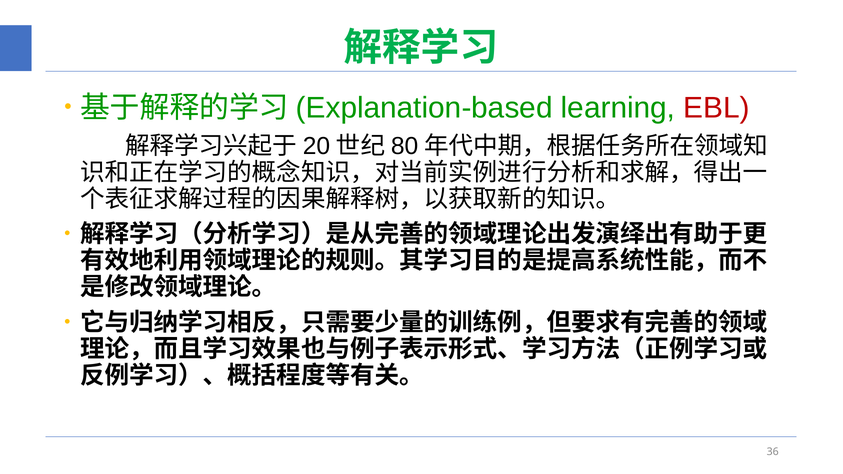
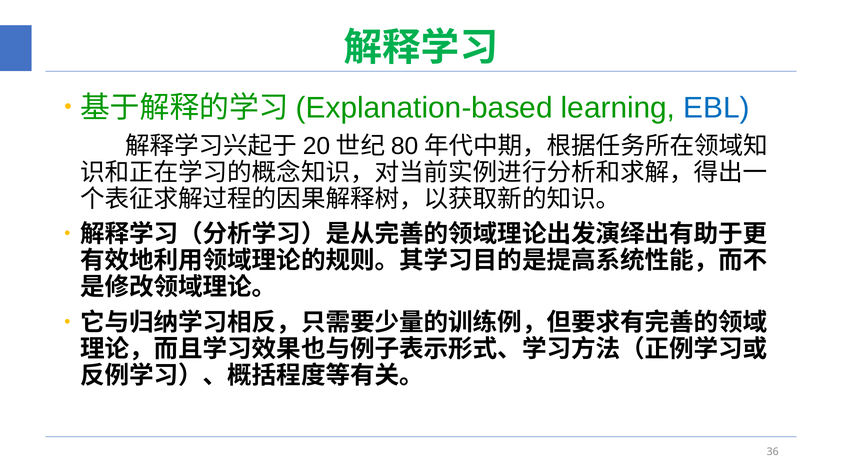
EBL colour: red -> blue (716, 108)
